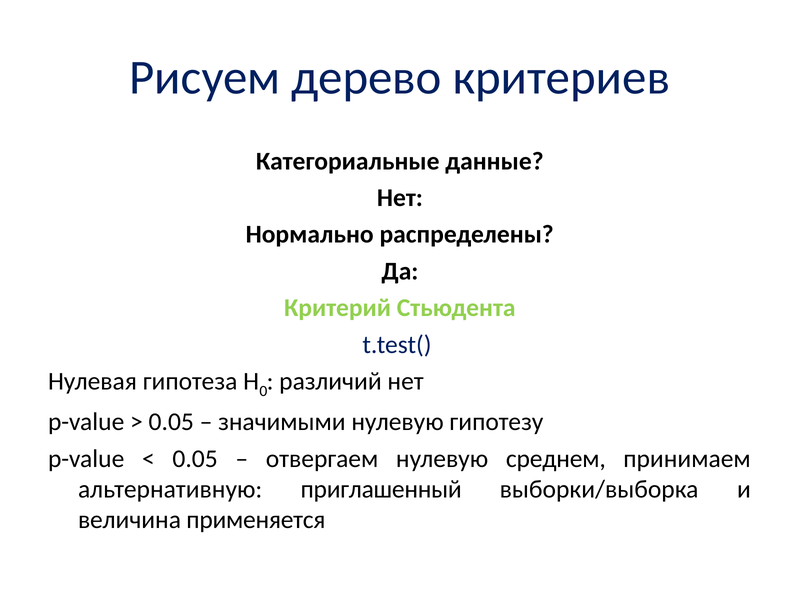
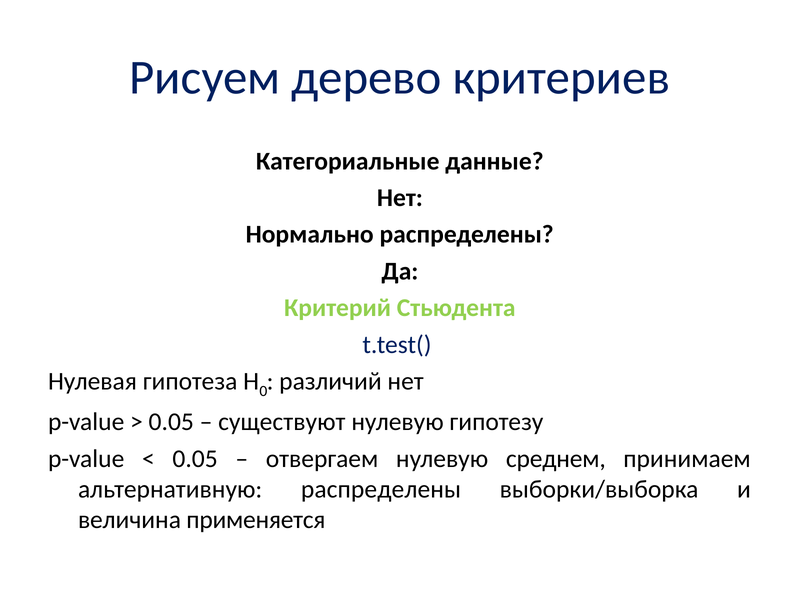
значимыми: значимыми -> существуют (282, 422)
альтернативную приглашенный: приглашенный -> распределены (381, 489)
